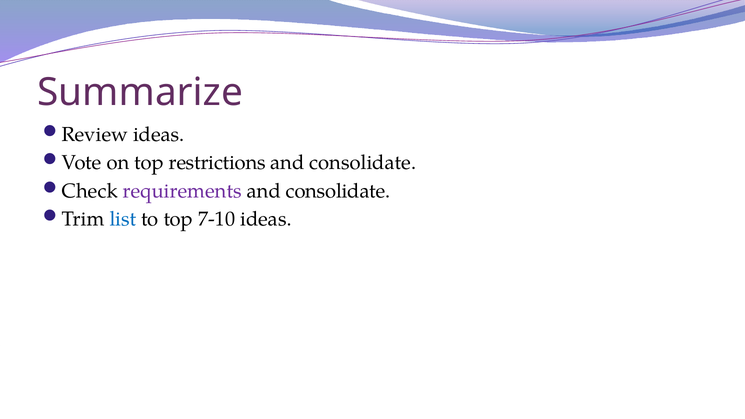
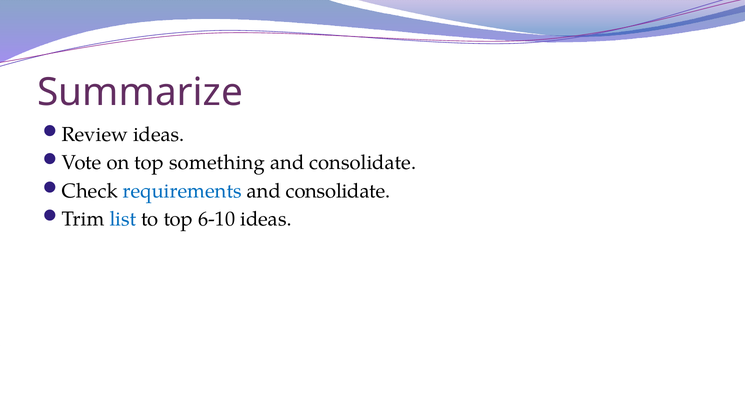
restrictions: restrictions -> something (217, 163)
requirements colour: purple -> blue (182, 191)
7-10: 7-10 -> 6-10 (217, 219)
